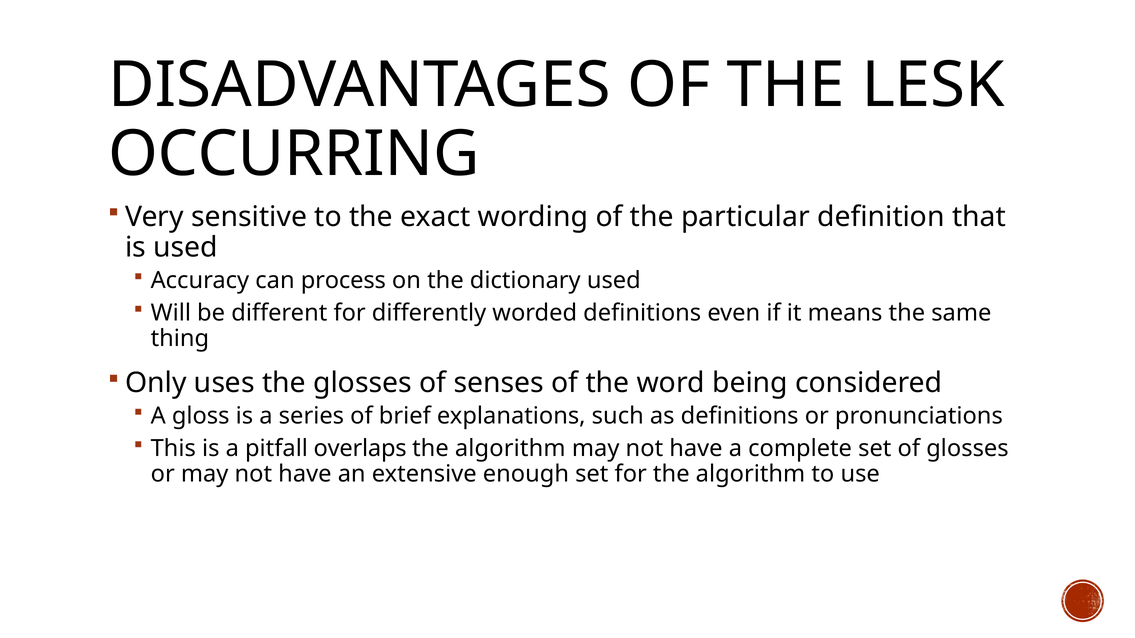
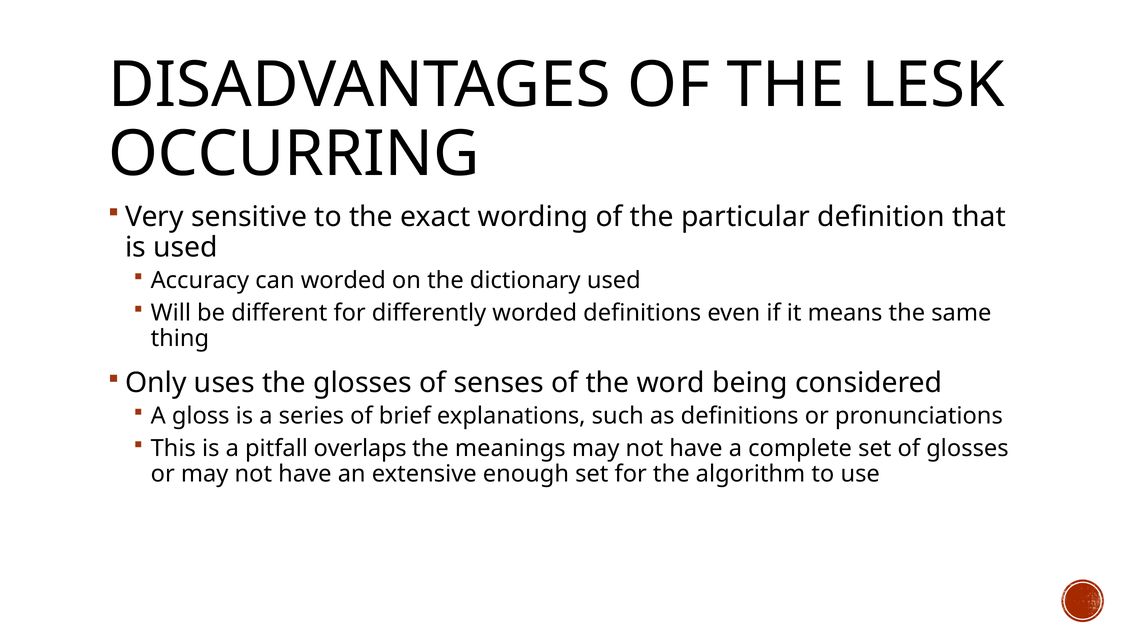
can process: process -> worded (343, 280)
algorithm: algorithm -> meanings (510, 449)
